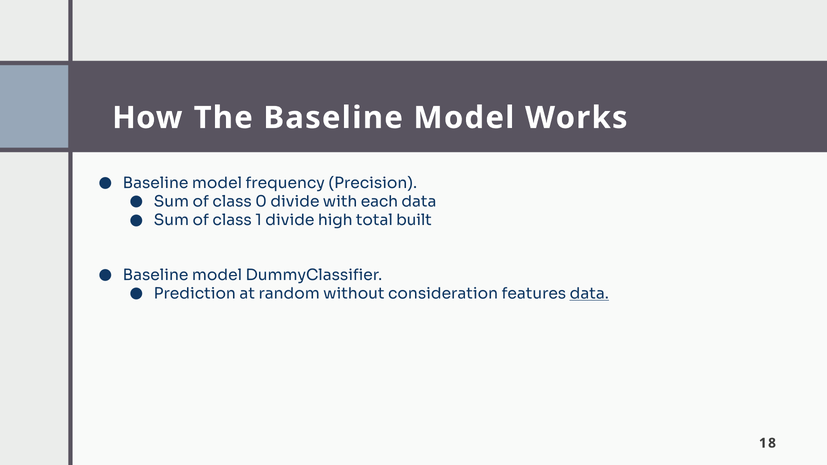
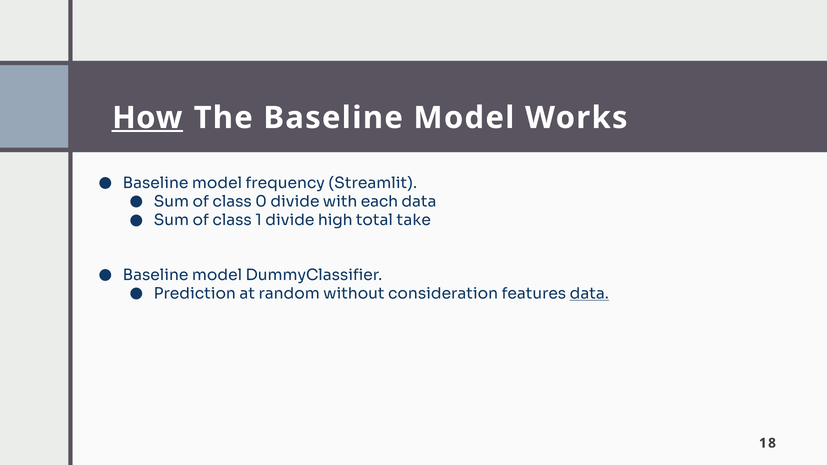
How underline: none -> present (147, 118)
Precision: Precision -> Streamlit (373, 183)
built: built -> take (414, 220)
